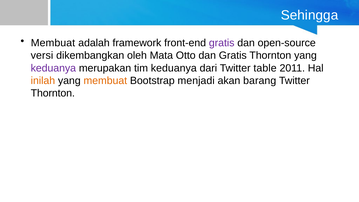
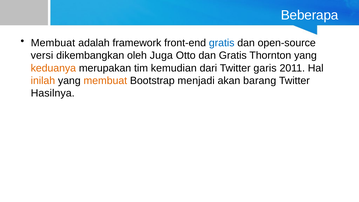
Sehingga: Sehingga -> Beberapa (310, 15)
gratis colour: purple -> blue (222, 43)
Mata: Mata -> Juga (161, 56)
keduanya colour: purple -> orange (53, 68)
tim keduanya: keduanya -> kemudian (174, 68)
table: table -> garis (265, 68)
Thornton: Thornton -> Hasilnya (53, 93)
